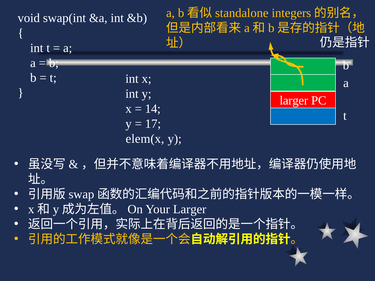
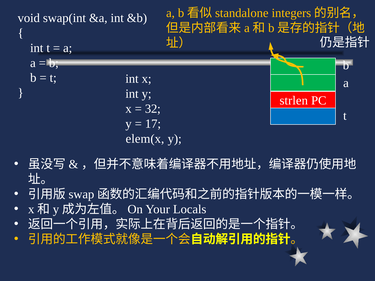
larger: larger -> strlen (294, 101)
14: 14 -> 32 (153, 109)
Your Larger: Larger -> Locals (190, 209)
